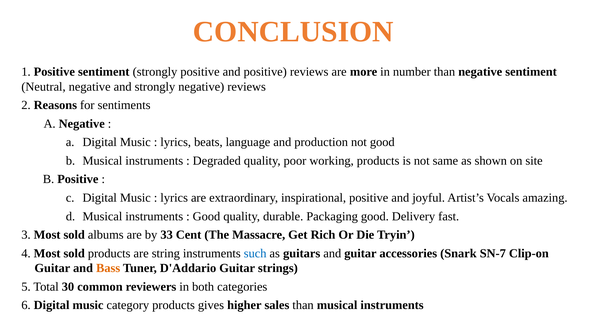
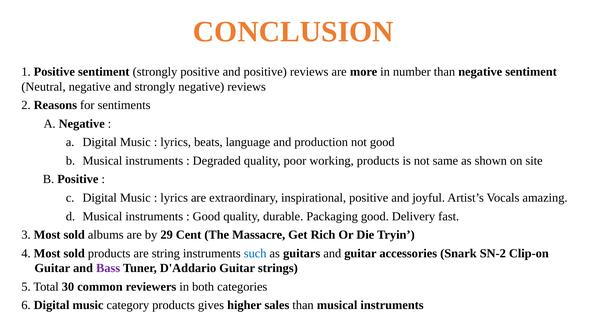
33: 33 -> 29 (167, 235)
SN-7: SN-7 -> SN-2 (493, 254)
Bass colour: orange -> purple (108, 269)
